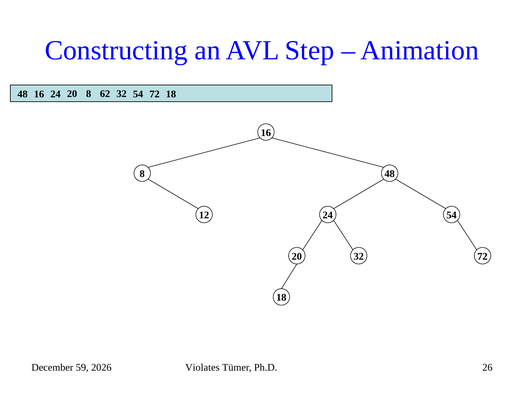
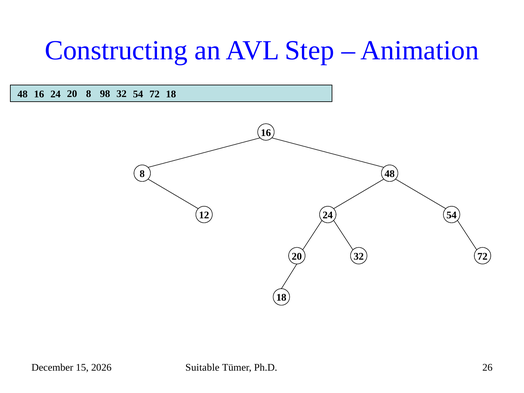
62: 62 -> 98 (105, 94)
59: 59 -> 15 (82, 367)
Violates: Violates -> Suitable (202, 367)
